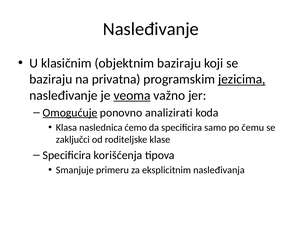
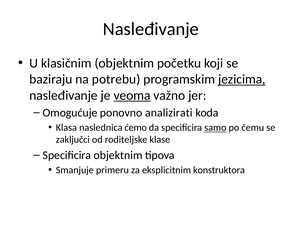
objektnim baziraju: baziraju -> početku (179, 63)
privatna: privatna -> potrebu (116, 79)
Omogućuje underline: present -> none (70, 113)
samo underline: none -> present (215, 128)
Specificira korišćenja: korišćenja -> objektnim (118, 156)
nasleđivanja: nasleđivanja -> konstruktora (219, 171)
